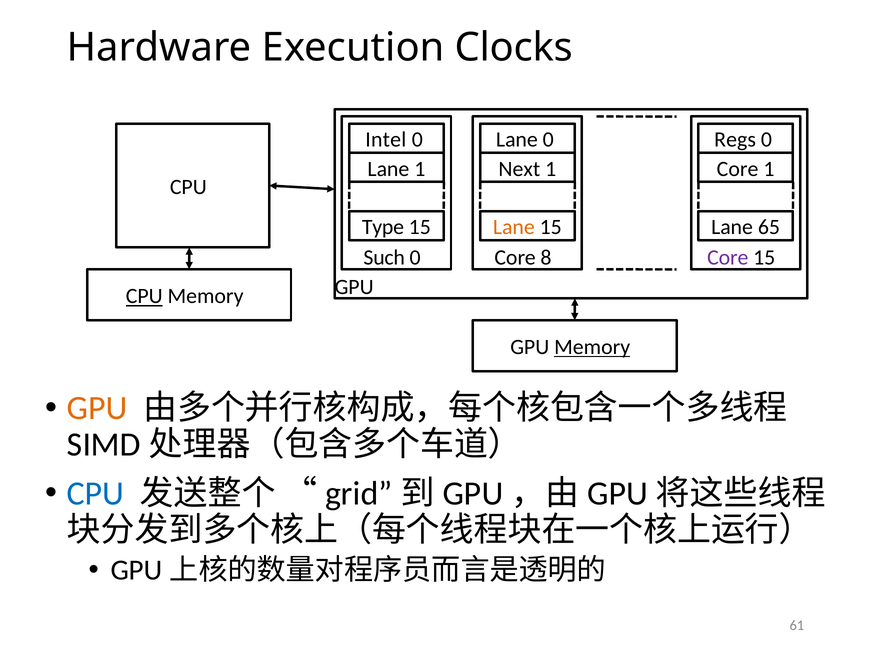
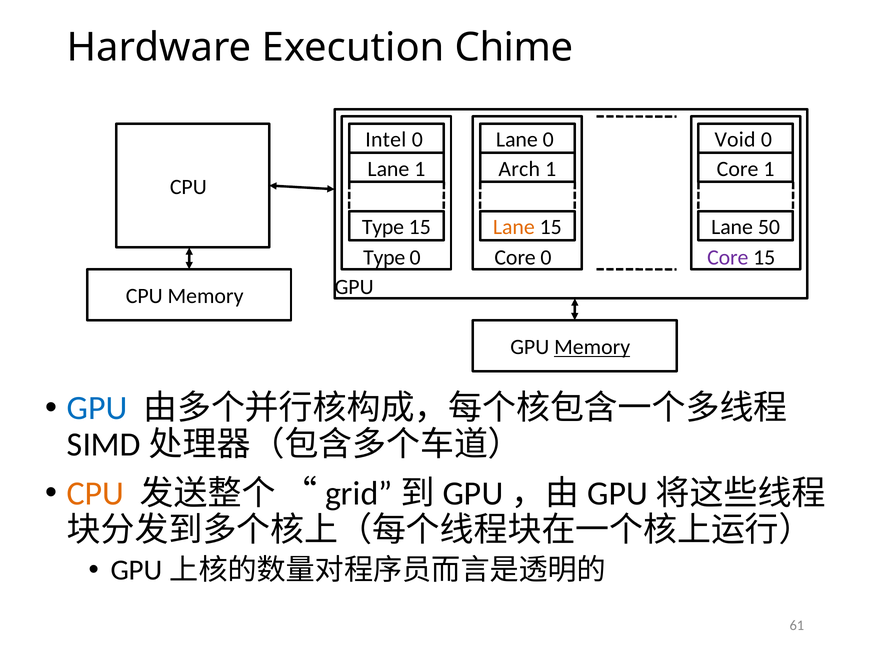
Clocks: Clocks -> Chime (514, 48)
Regs: Regs -> Void (735, 140)
Next: Next -> Arch (519, 169)
65: 65 -> 50 (769, 227)
Such: Such -> Type (384, 258)
Core 8: 8 -> 0 (546, 258)
CPU underline: present -> none (144, 296)
GPU colour: orange -> blue (97, 408)
CPU colour: blue -> orange (96, 493)
